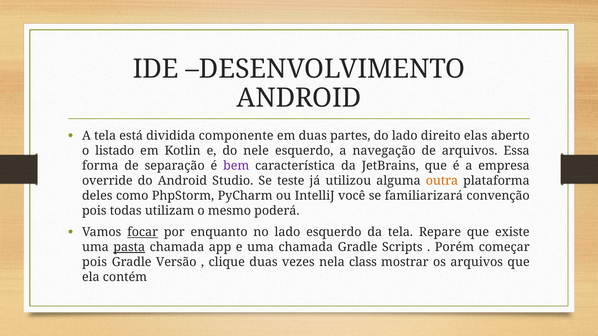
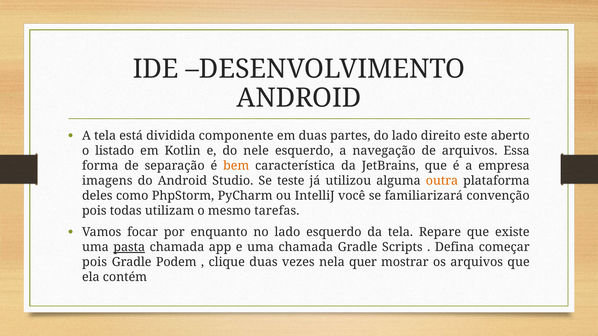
elas: elas -> este (476, 136)
bem colour: purple -> orange (236, 166)
override: override -> imagens (107, 181)
poderá: poderá -> tarefas (277, 211)
focar underline: present -> none (143, 232)
Porém: Porém -> Defina (455, 247)
Versão: Versão -> Podem (176, 262)
class: class -> quer (363, 262)
